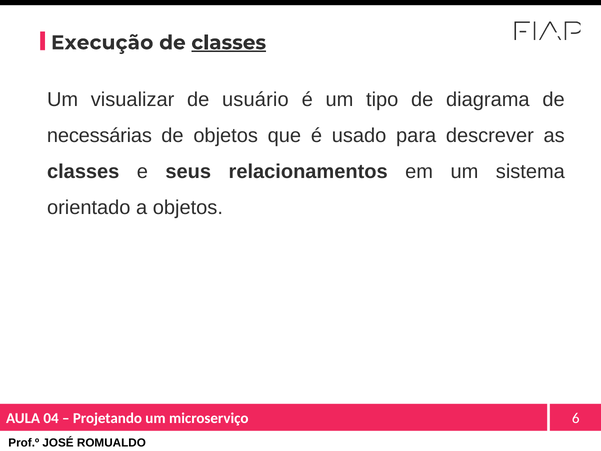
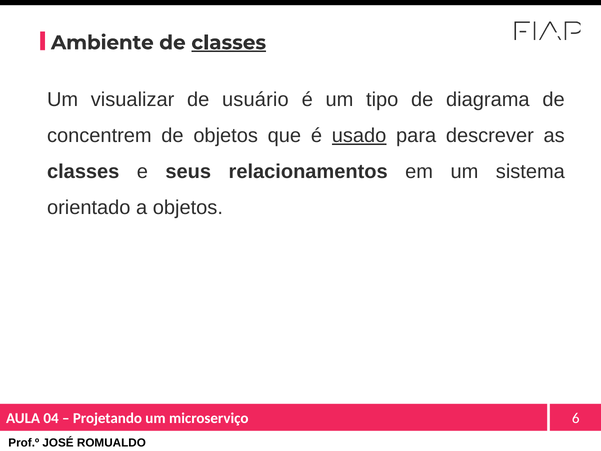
Execução: Execução -> Ambiente (102, 43)
necessárias: necessárias -> concentrem (99, 136)
usado underline: none -> present (359, 136)
